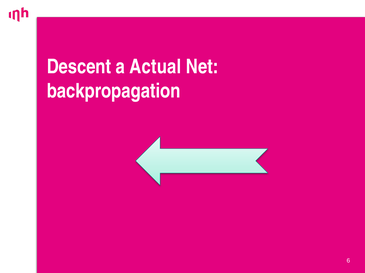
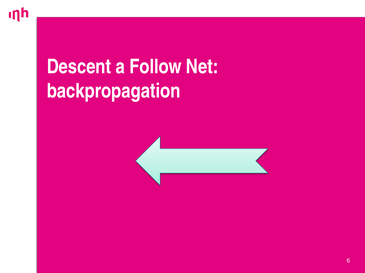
Actual: Actual -> Follow (155, 67)
